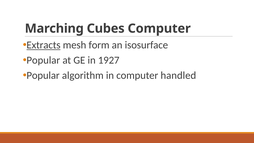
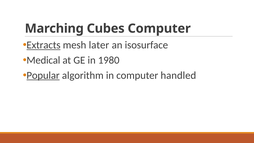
form: form -> later (99, 45)
Popular: Popular -> Medical (43, 60)
1927: 1927 -> 1980 (109, 60)
Popular underline: none -> present (43, 75)
